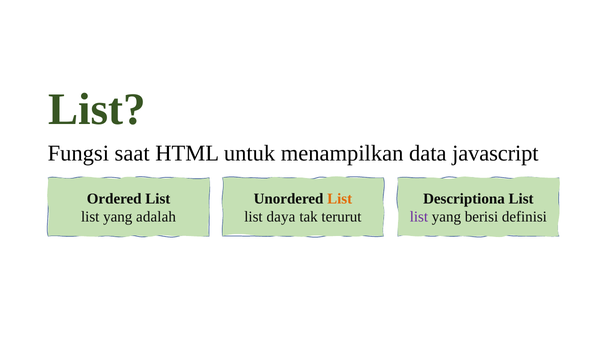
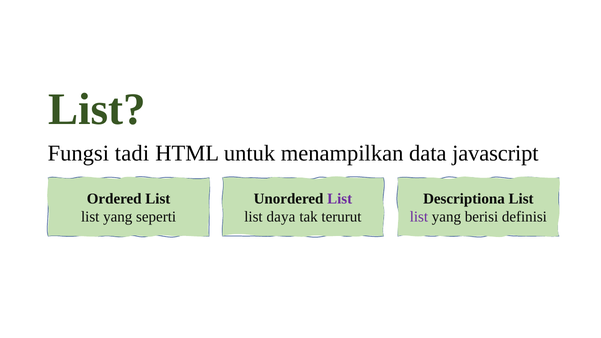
saat: saat -> tadi (132, 153)
List colour: orange -> purple (340, 199)
adalah: adalah -> seperti (156, 217)
